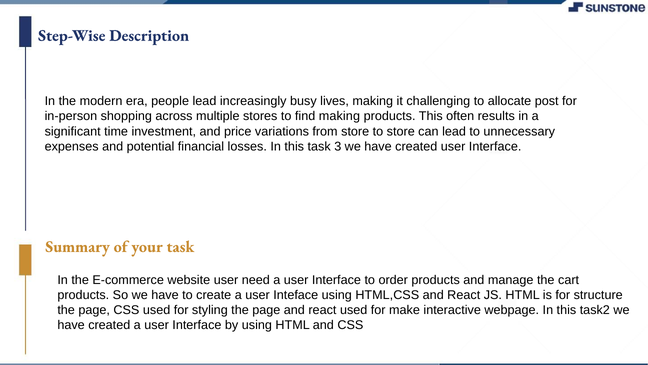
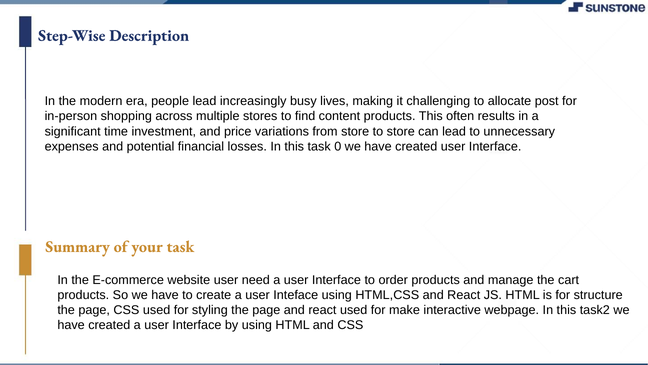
find making: making -> content (339, 116)
3: 3 -> 0 (338, 146)
